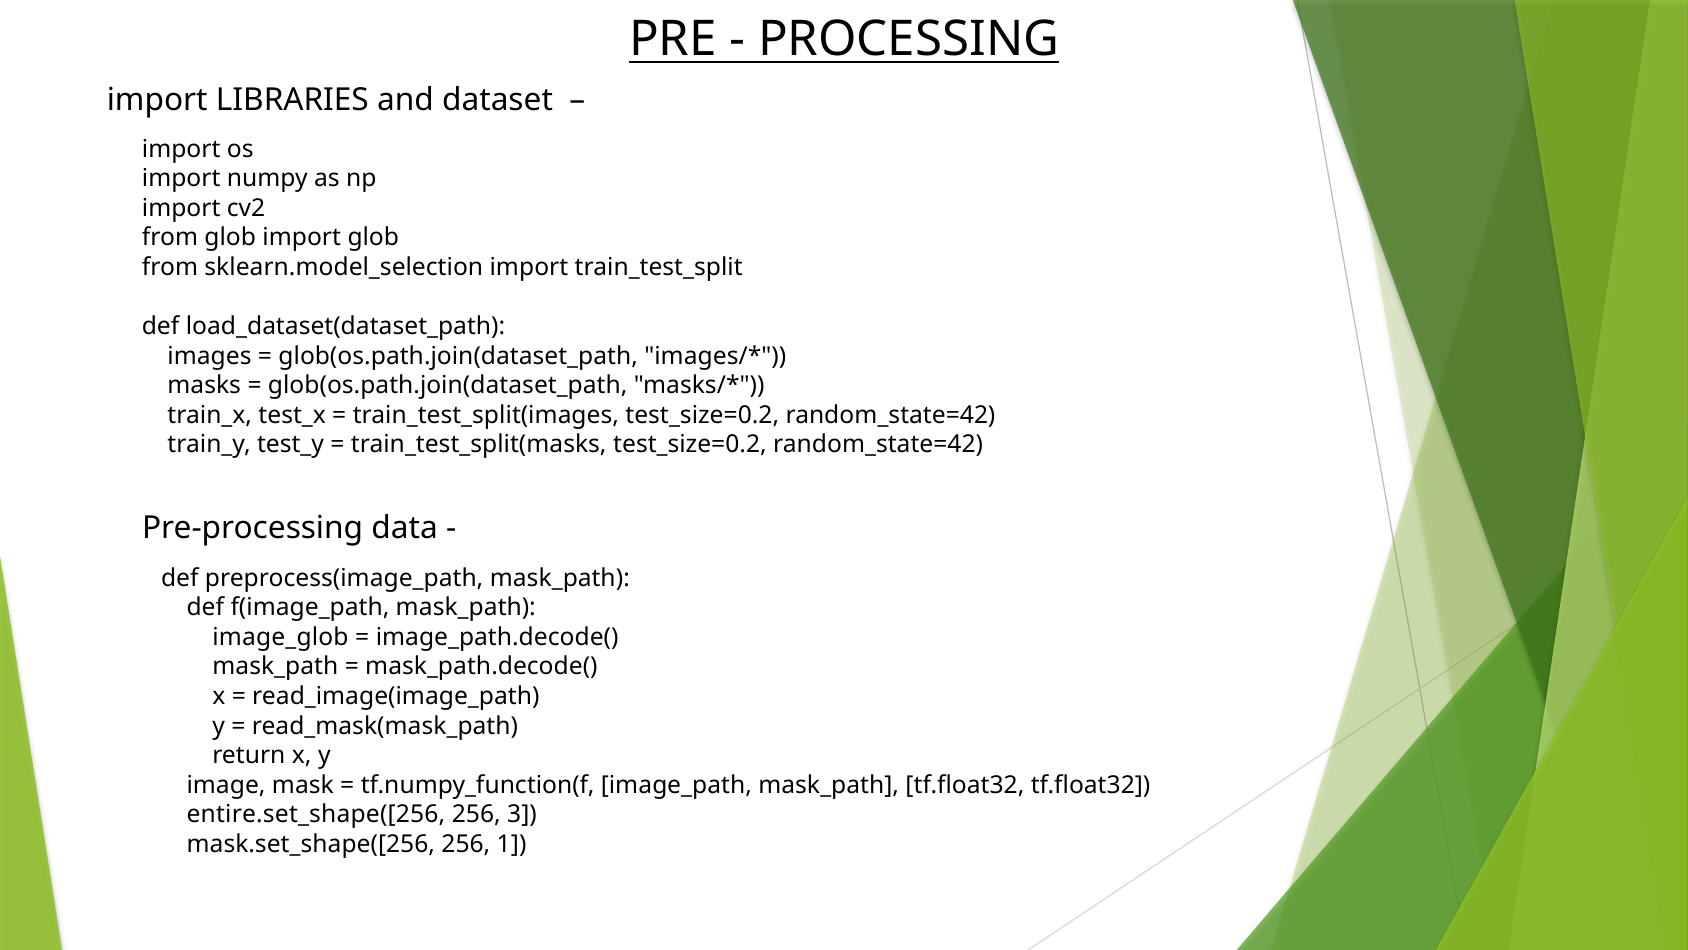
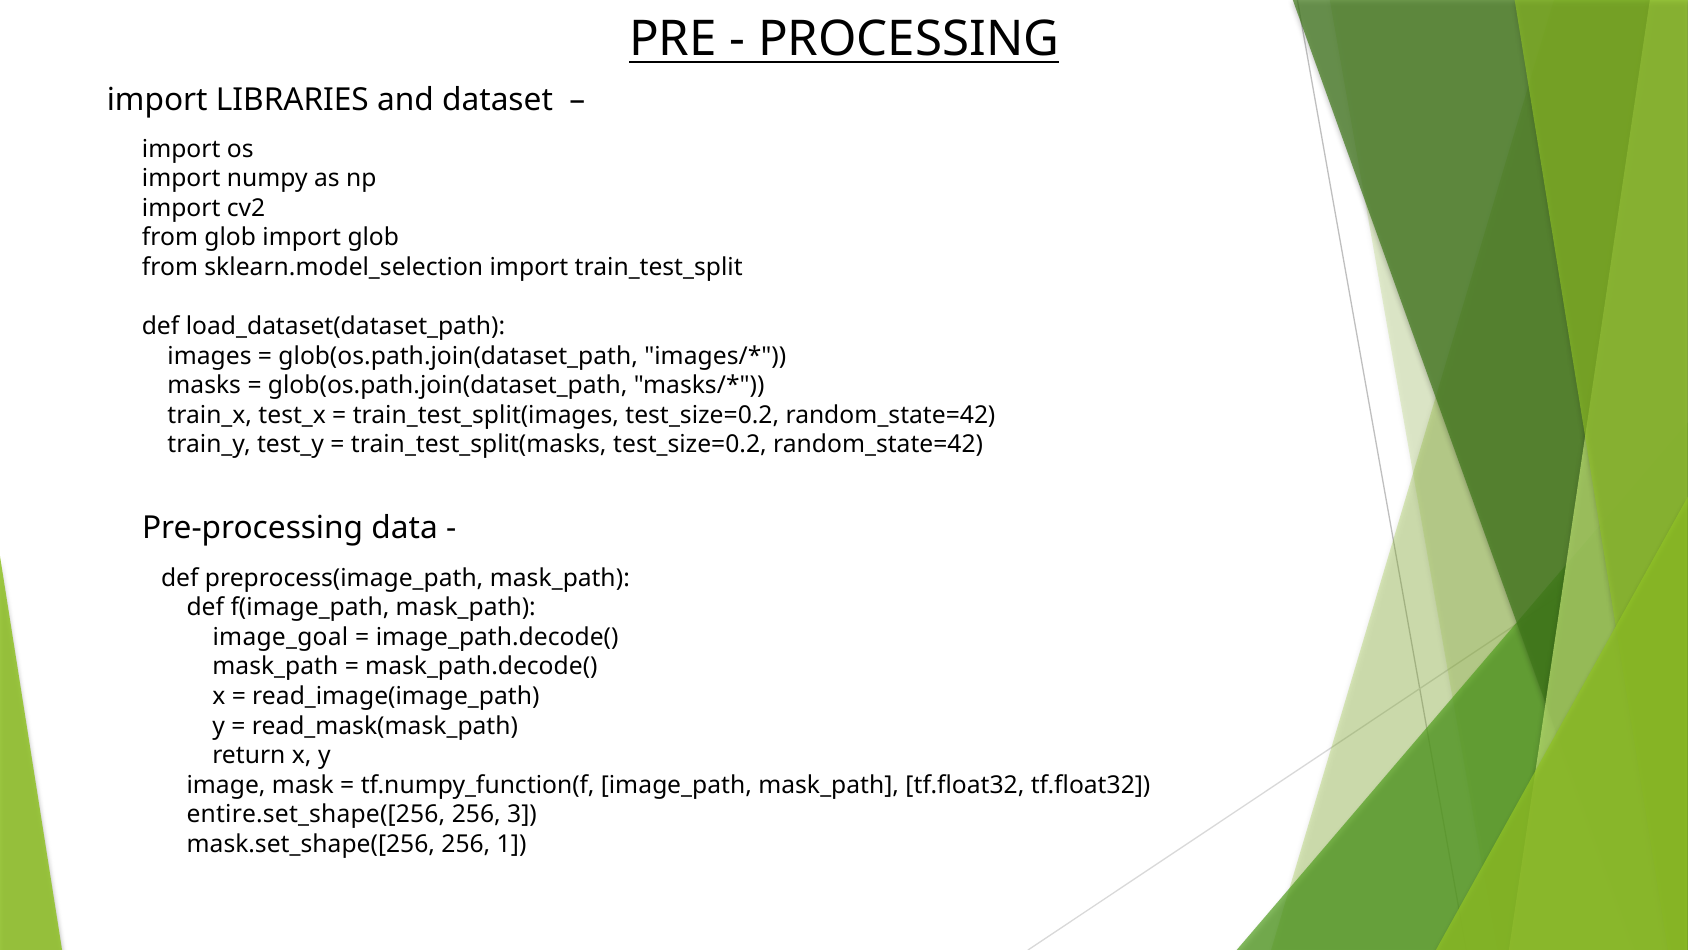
image_glob: image_glob -> image_goal (280, 637)
